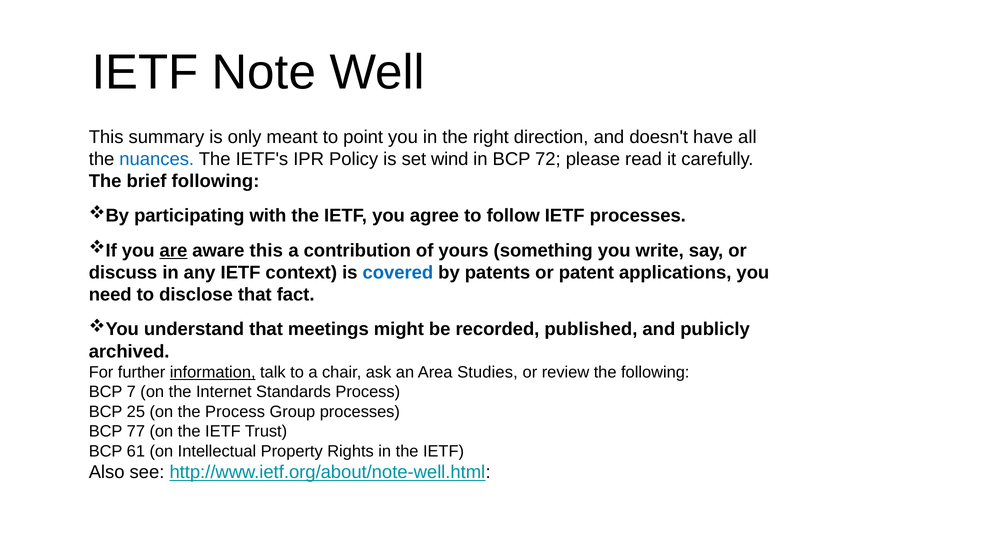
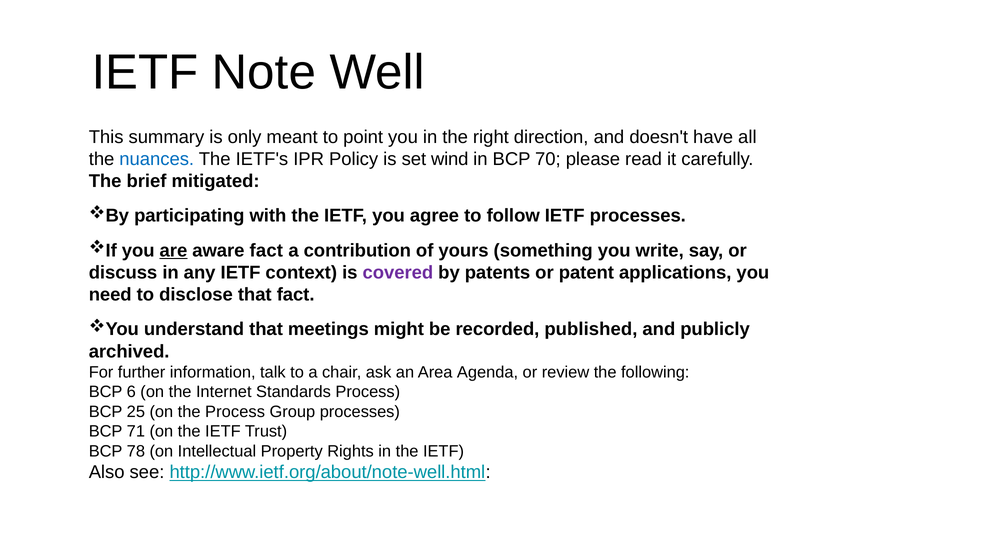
72: 72 -> 70 (548, 159)
brief following: following -> mitigated (216, 181)
aware this: this -> fact (266, 250)
covered colour: blue -> purple (398, 272)
information underline: present -> none (213, 372)
Studies: Studies -> Agenda (488, 372)
7: 7 -> 6 (131, 392)
77: 77 -> 71 (136, 431)
61: 61 -> 78 (136, 451)
